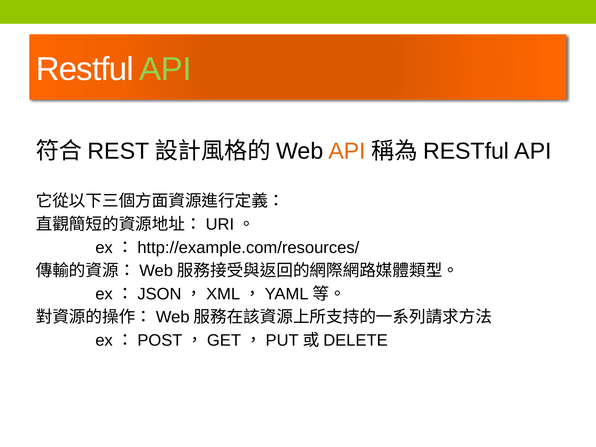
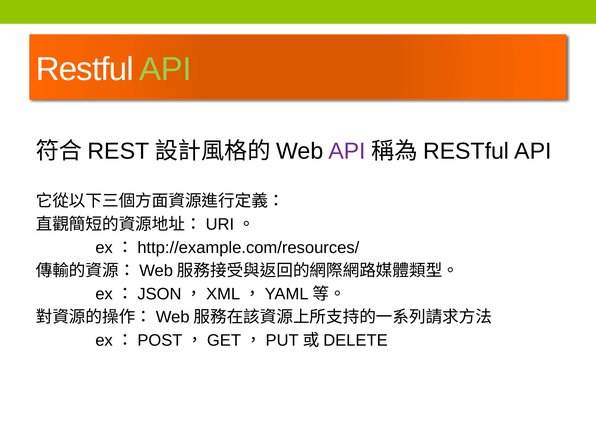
API colour: orange -> purple (347, 151)
